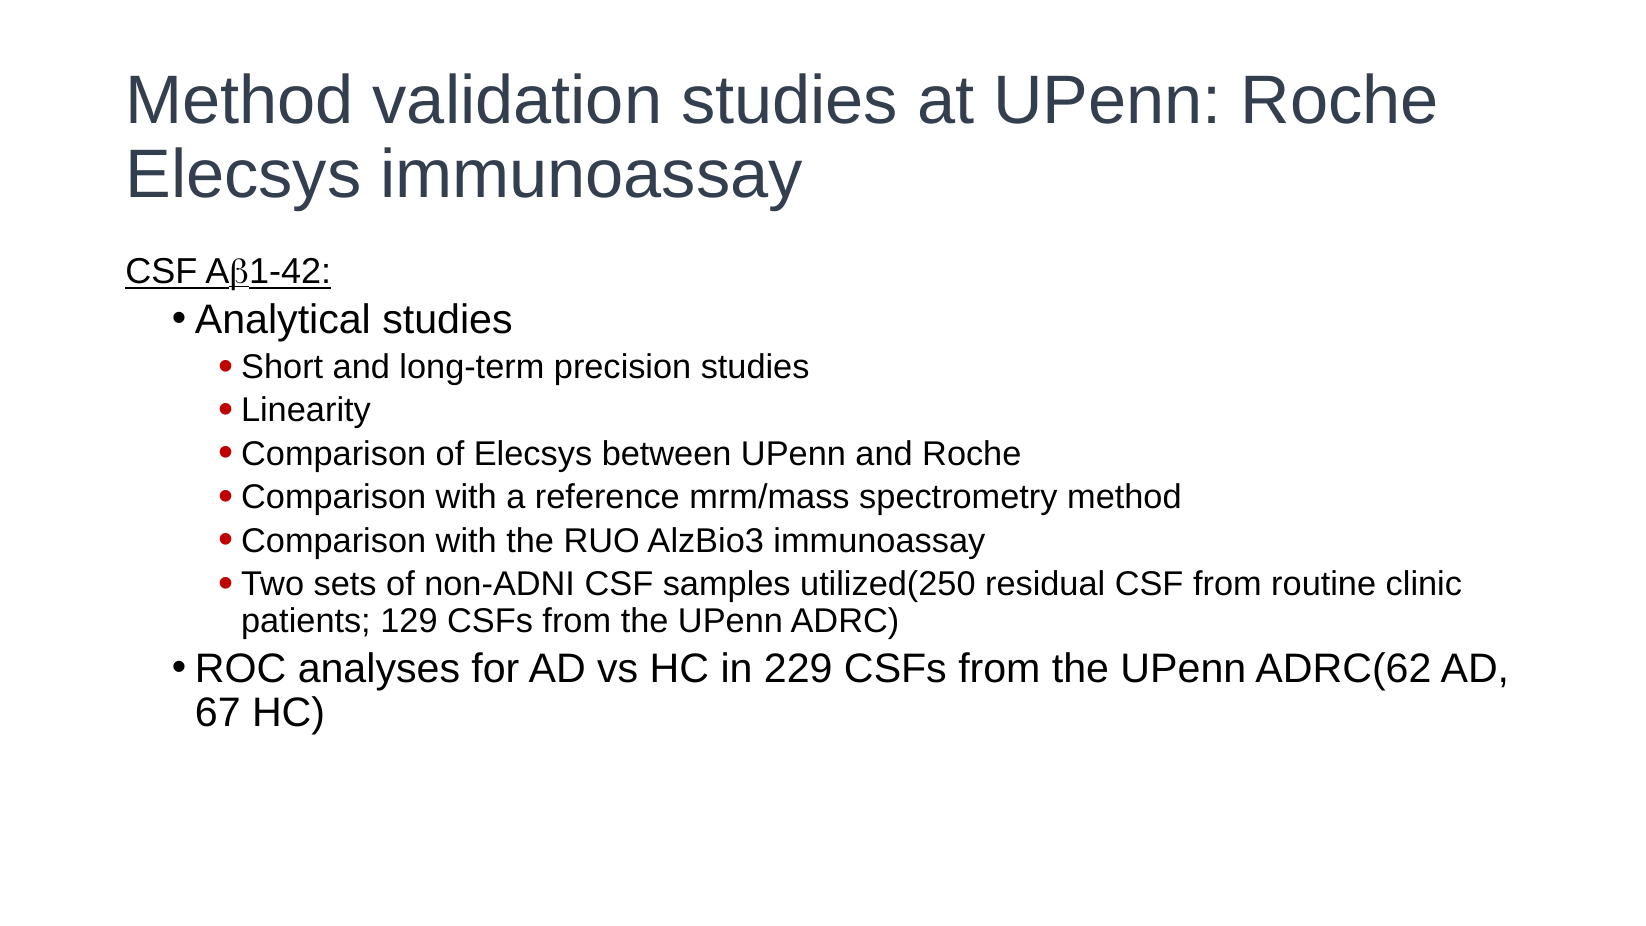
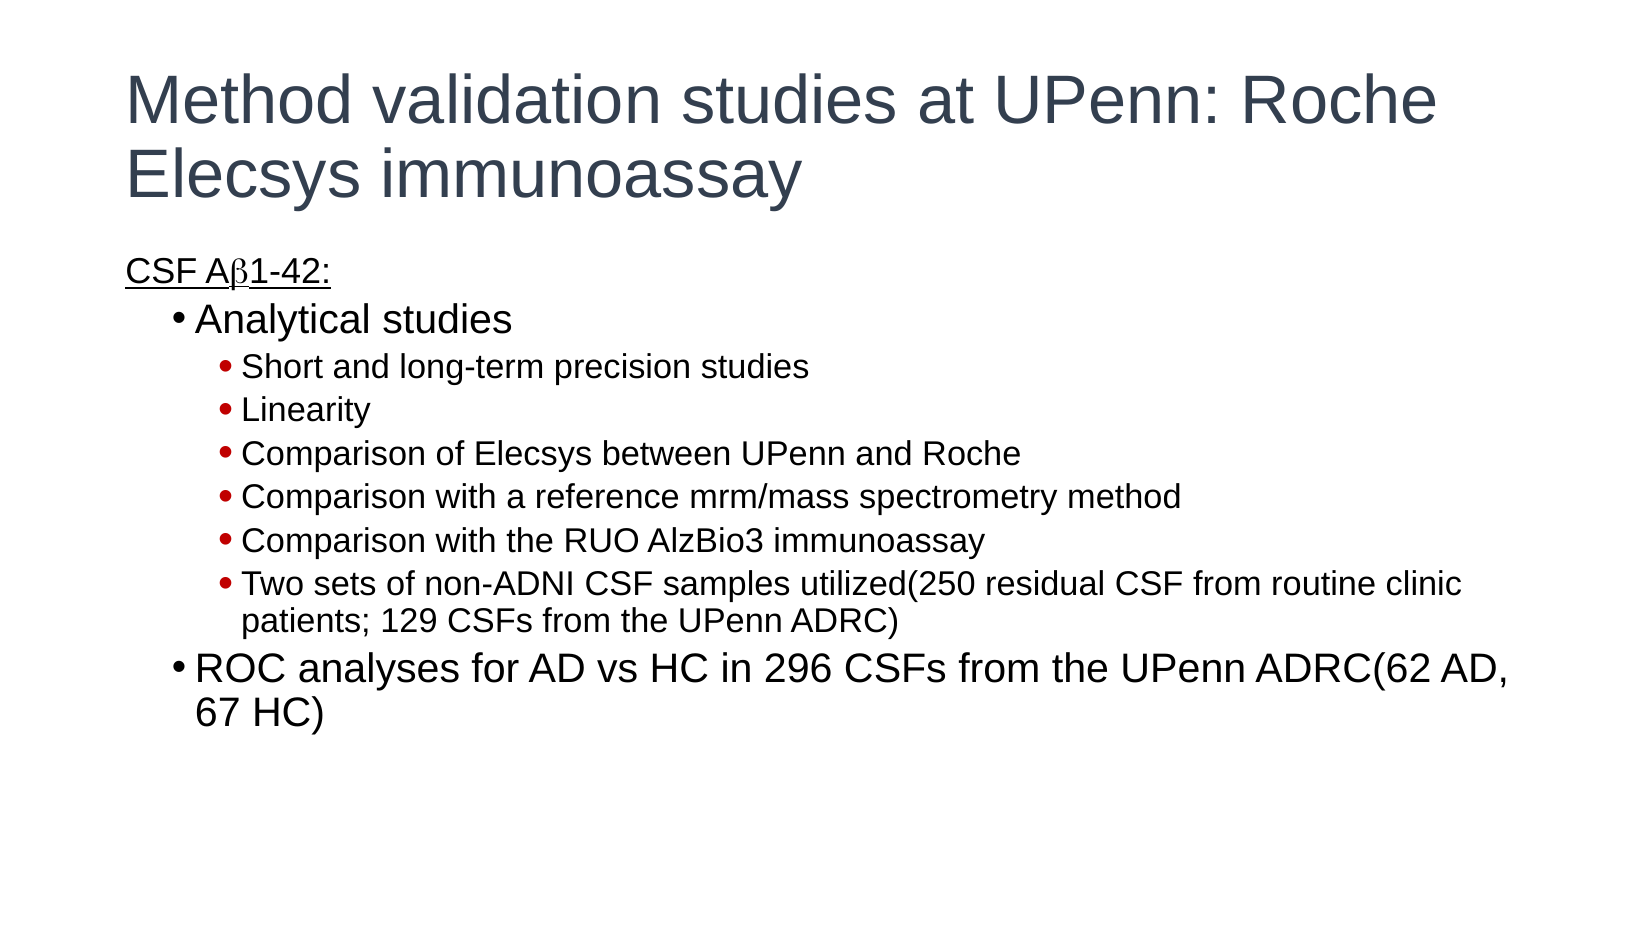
229: 229 -> 296 (798, 668)
